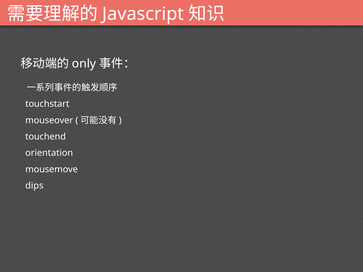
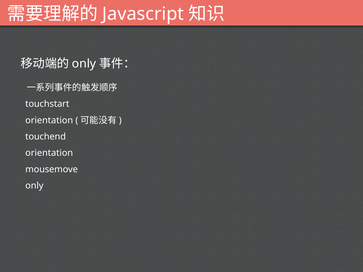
mouseover: mouseover -> orientation (49, 120)
dips: dips -> only (34, 186)
